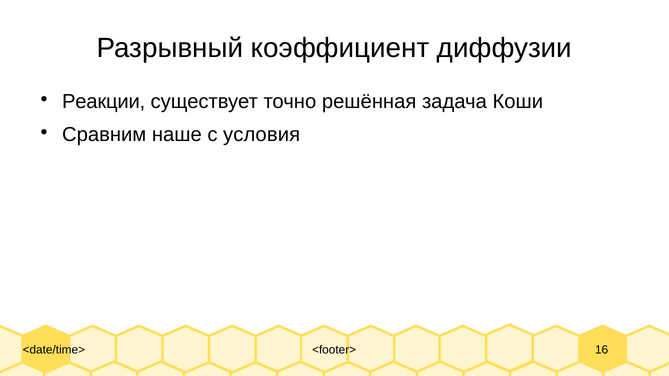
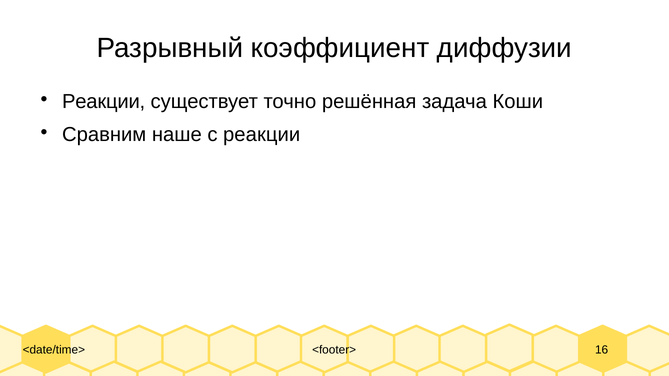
с условия: условия -> реакции (262, 135)
